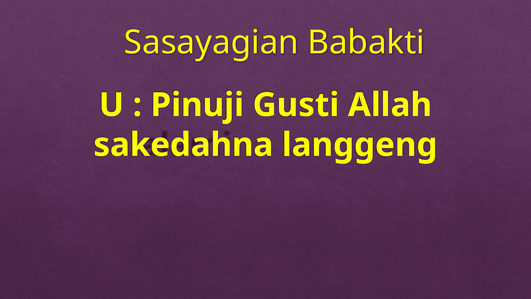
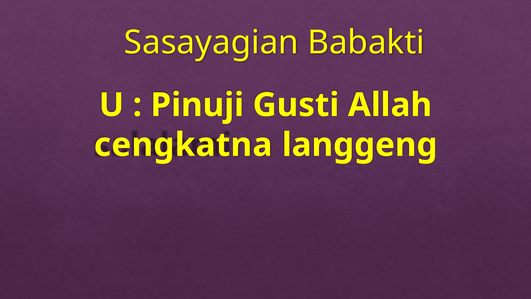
sakedahna: sakedahna -> cengkatna (183, 145)
